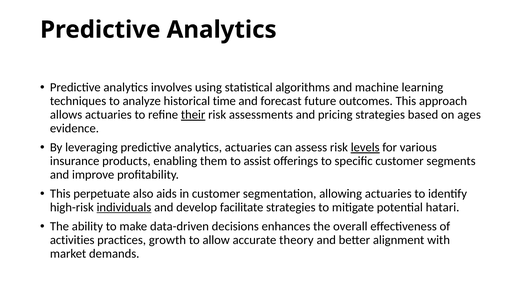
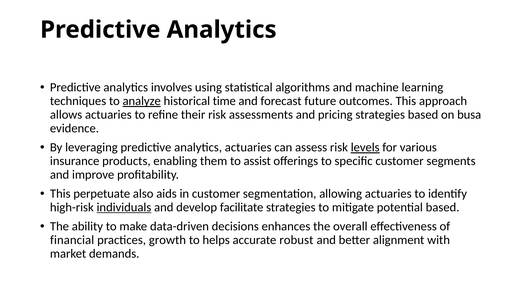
analyze underline: none -> present (142, 101)
their underline: present -> none (193, 115)
ages: ages -> busa (469, 115)
potential hatari: hatari -> based (443, 207)
activities: activities -> financial (72, 240)
allow: allow -> helps (216, 240)
theory: theory -> robust (296, 240)
